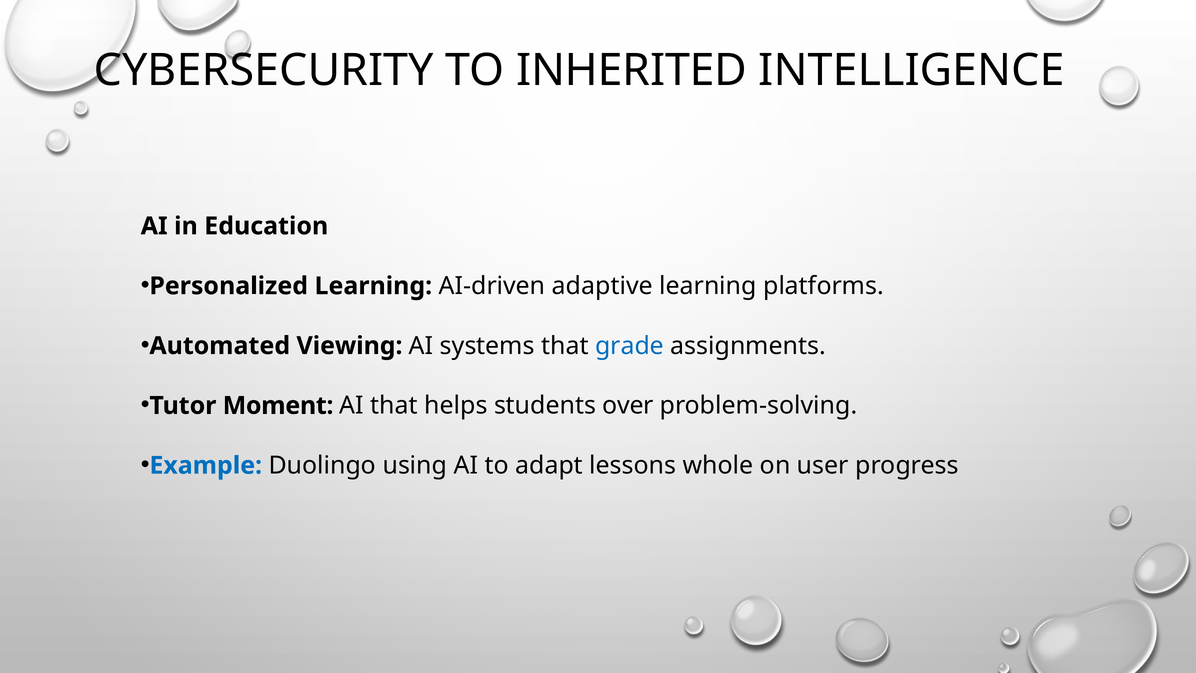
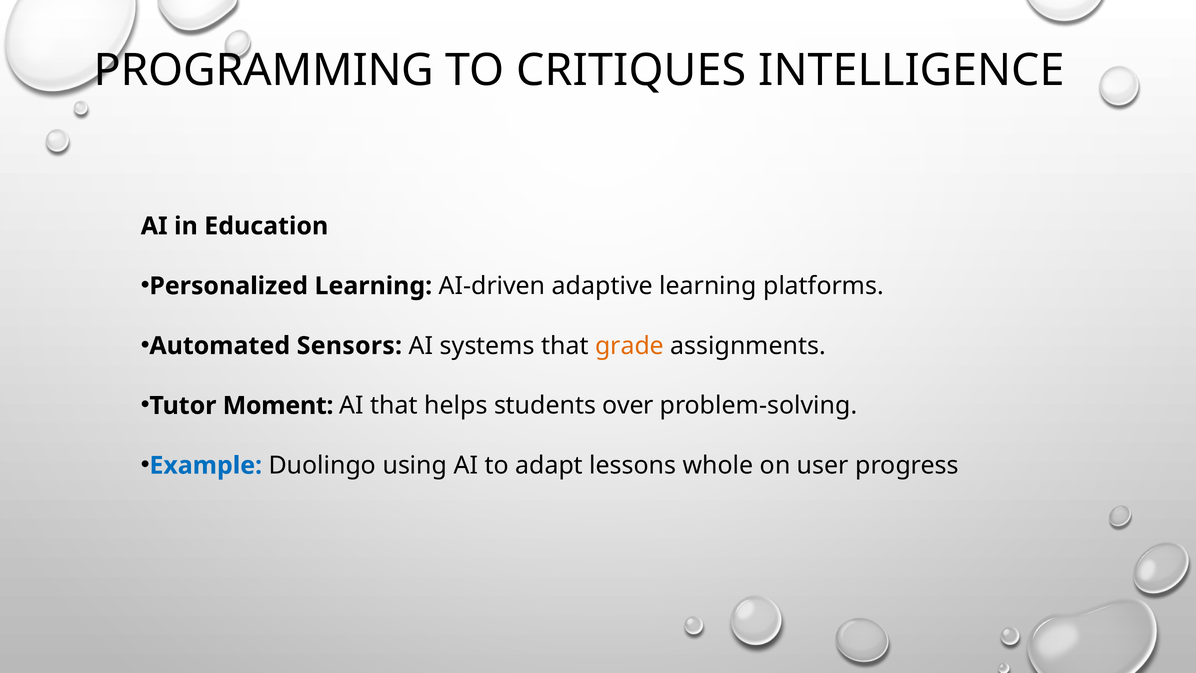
CYBERSECURITY: CYBERSECURITY -> PROGRAMMING (264, 70)
INHERITED: INHERITED -> CRITIQUES (631, 70)
Viewing: Viewing -> Sensors (349, 346)
grade colour: blue -> orange (630, 346)
